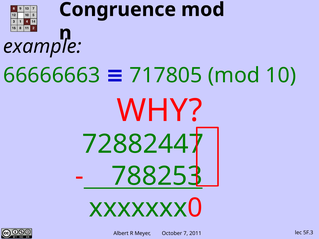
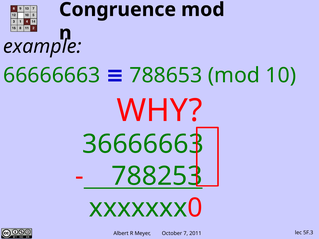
717805: 717805 -> 788653 (166, 75)
72882447: 72882447 -> 36666663 (143, 144)
